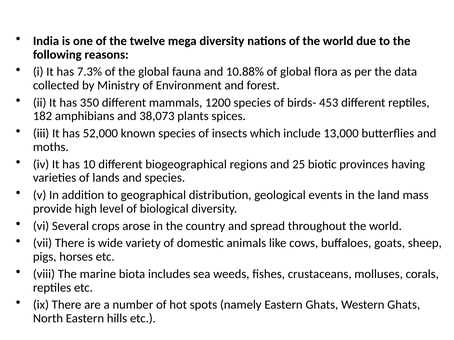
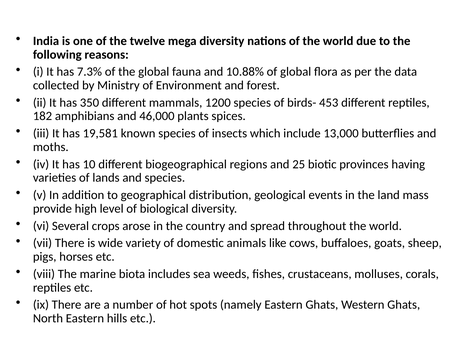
38,073: 38,073 -> 46,000 (157, 116)
52,000: 52,000 -> 19,581 (100, 134)
